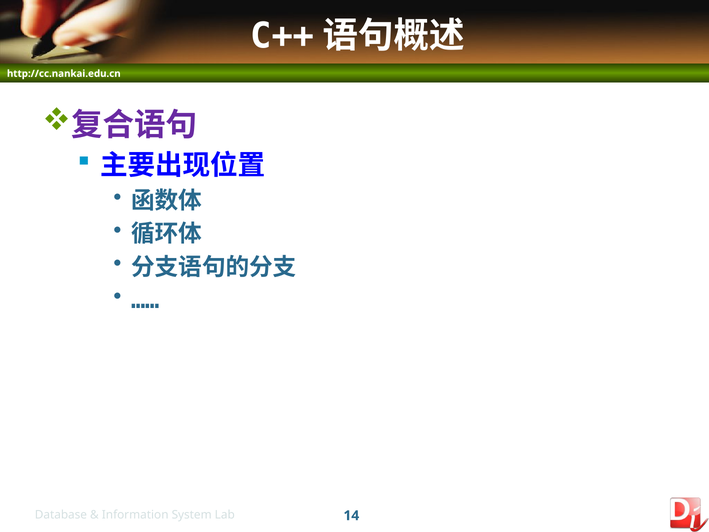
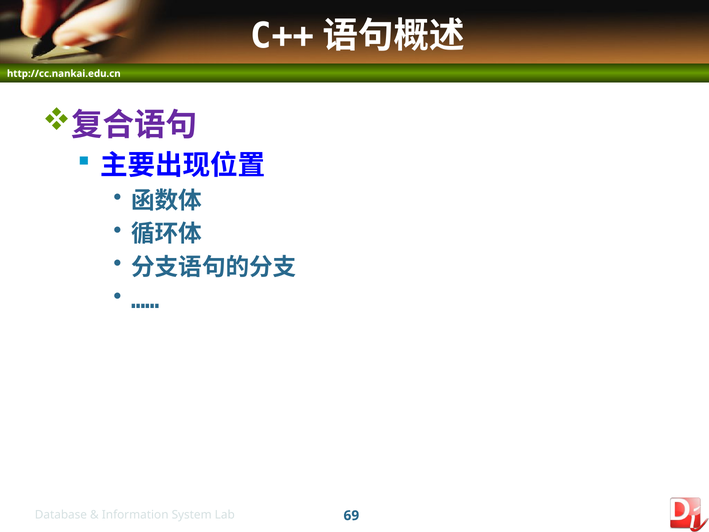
14: 14 -> 69 (351, 515)
